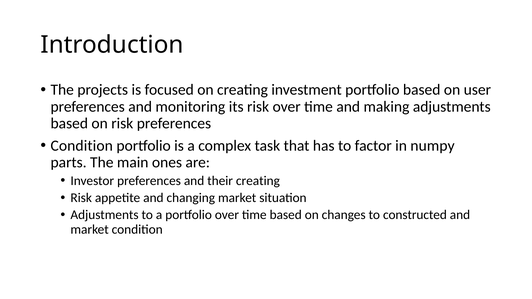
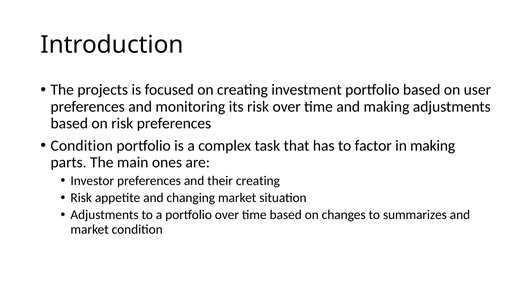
in numpy: numpy -> making (433, 146)
constructed: constructed -> summarizes (415, 215)
